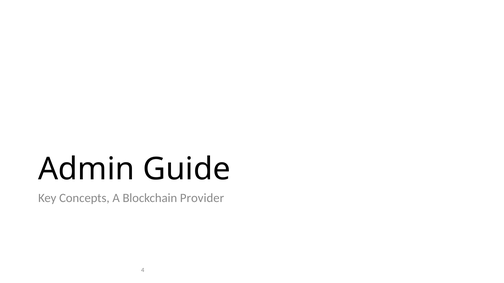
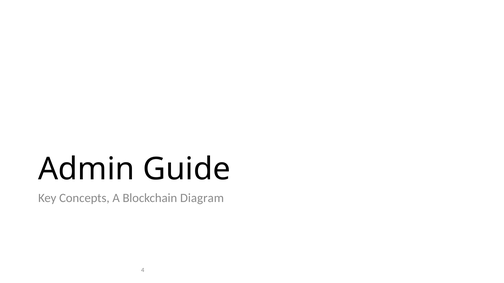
Provider: Provider -> Diagram (202, 198)
